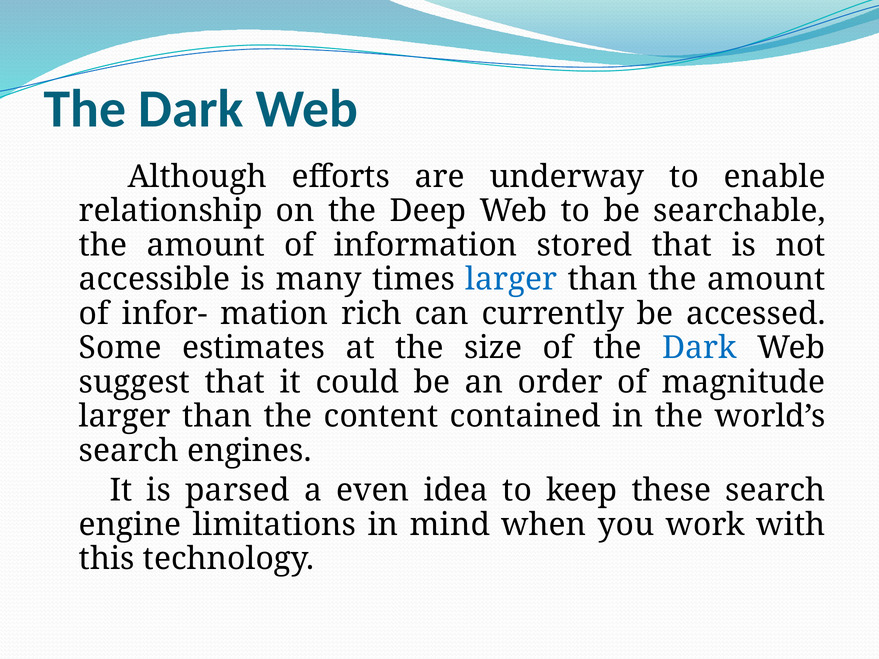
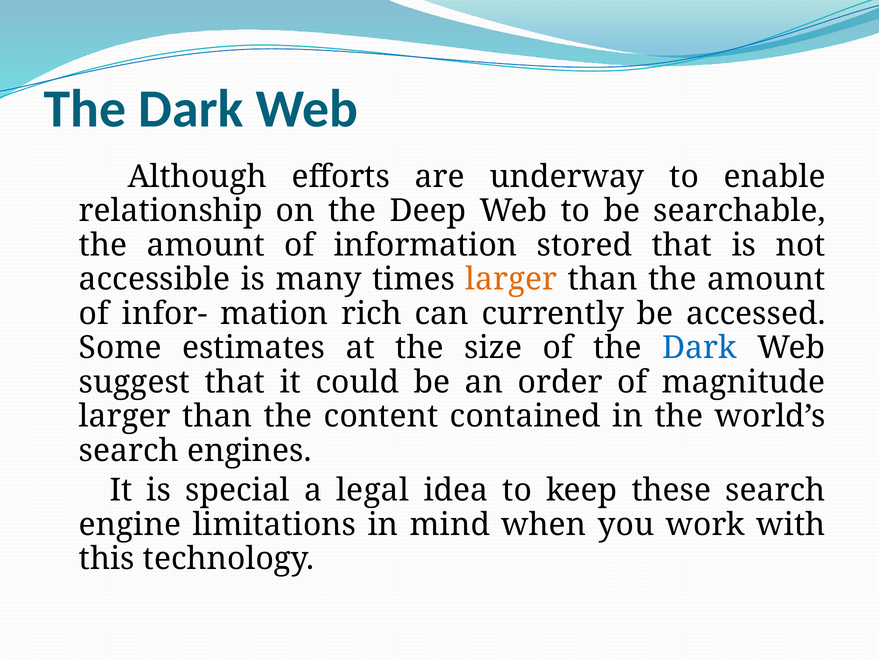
larger colour: blue -> orange (511, 279)
parsed: parsed -> special (238, 491)
even: even -> legal (373, 491)
